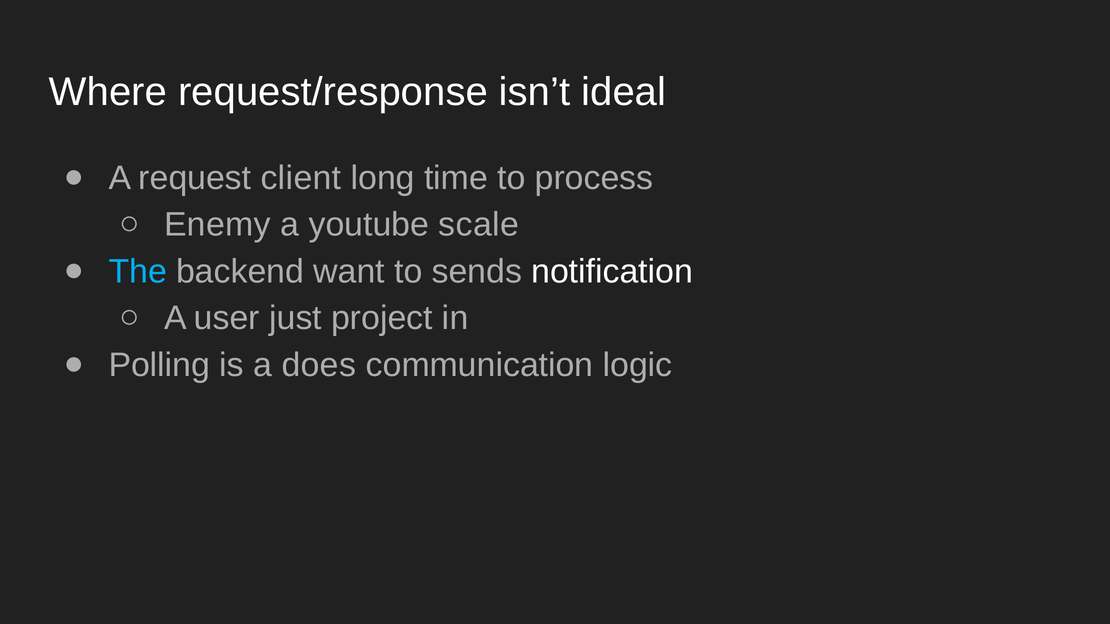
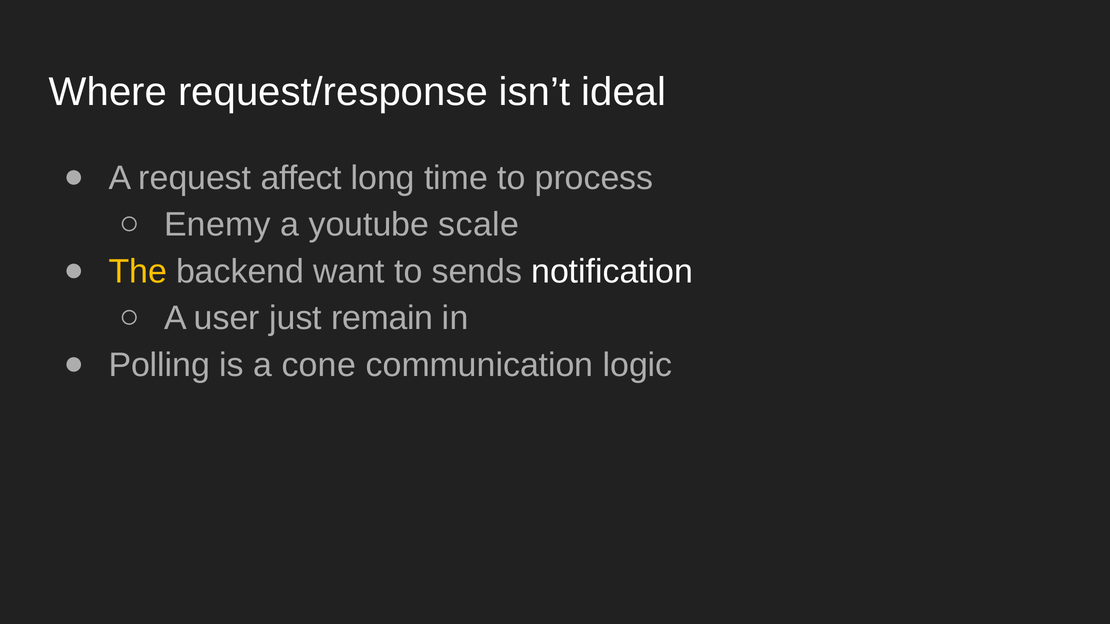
client: client -> affect (301, 178)
The colour: light blue -> yellow (138, 272)
project: project -> remain (382, 318)
does: does -> cone (319, 365)
